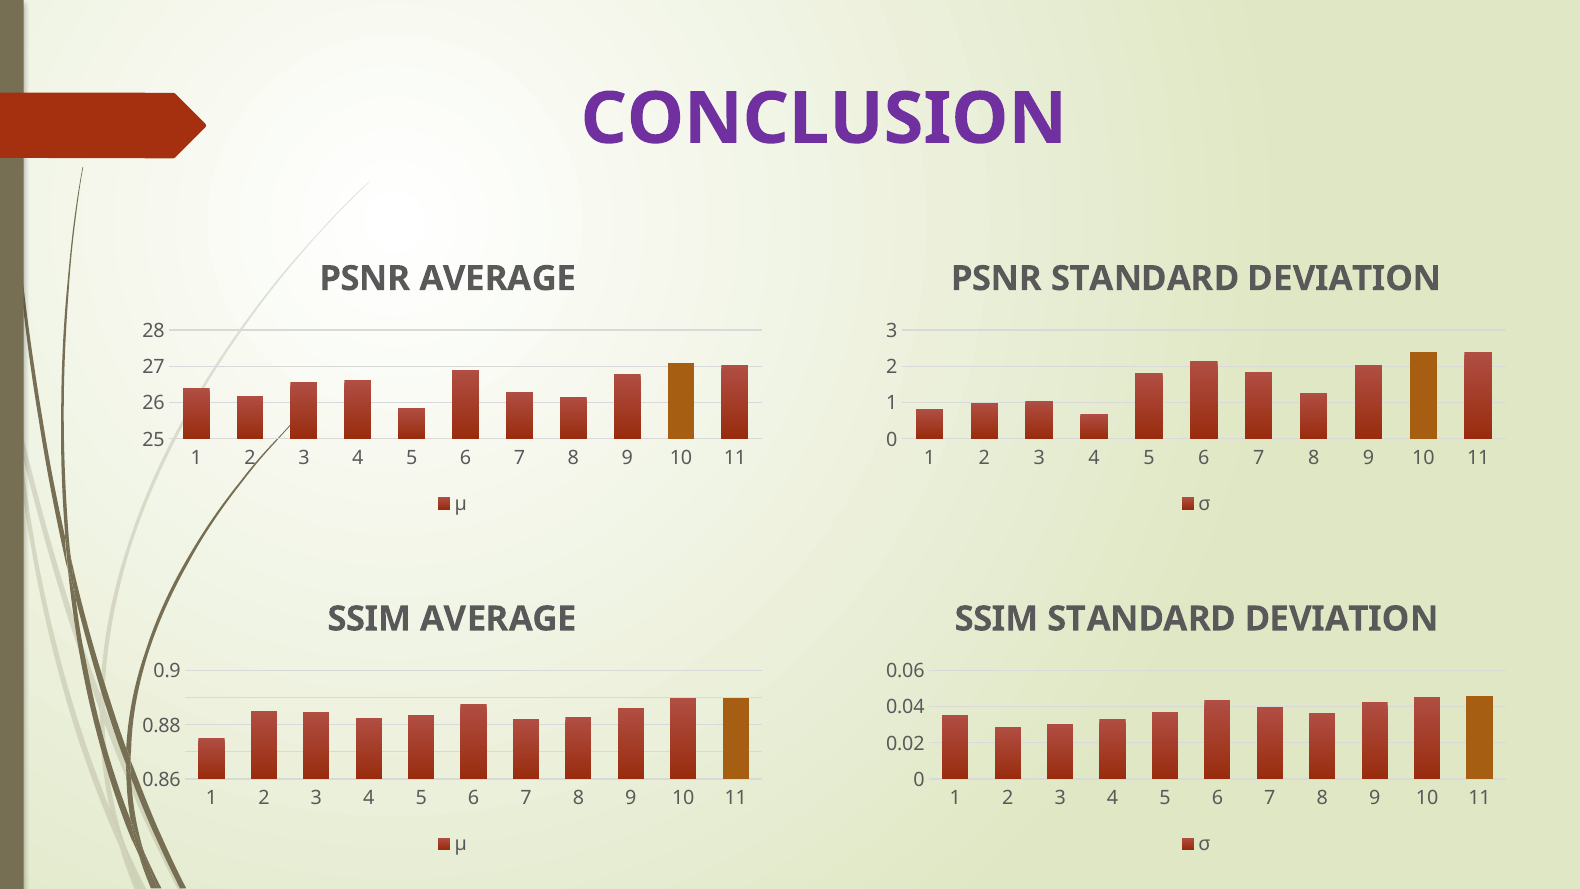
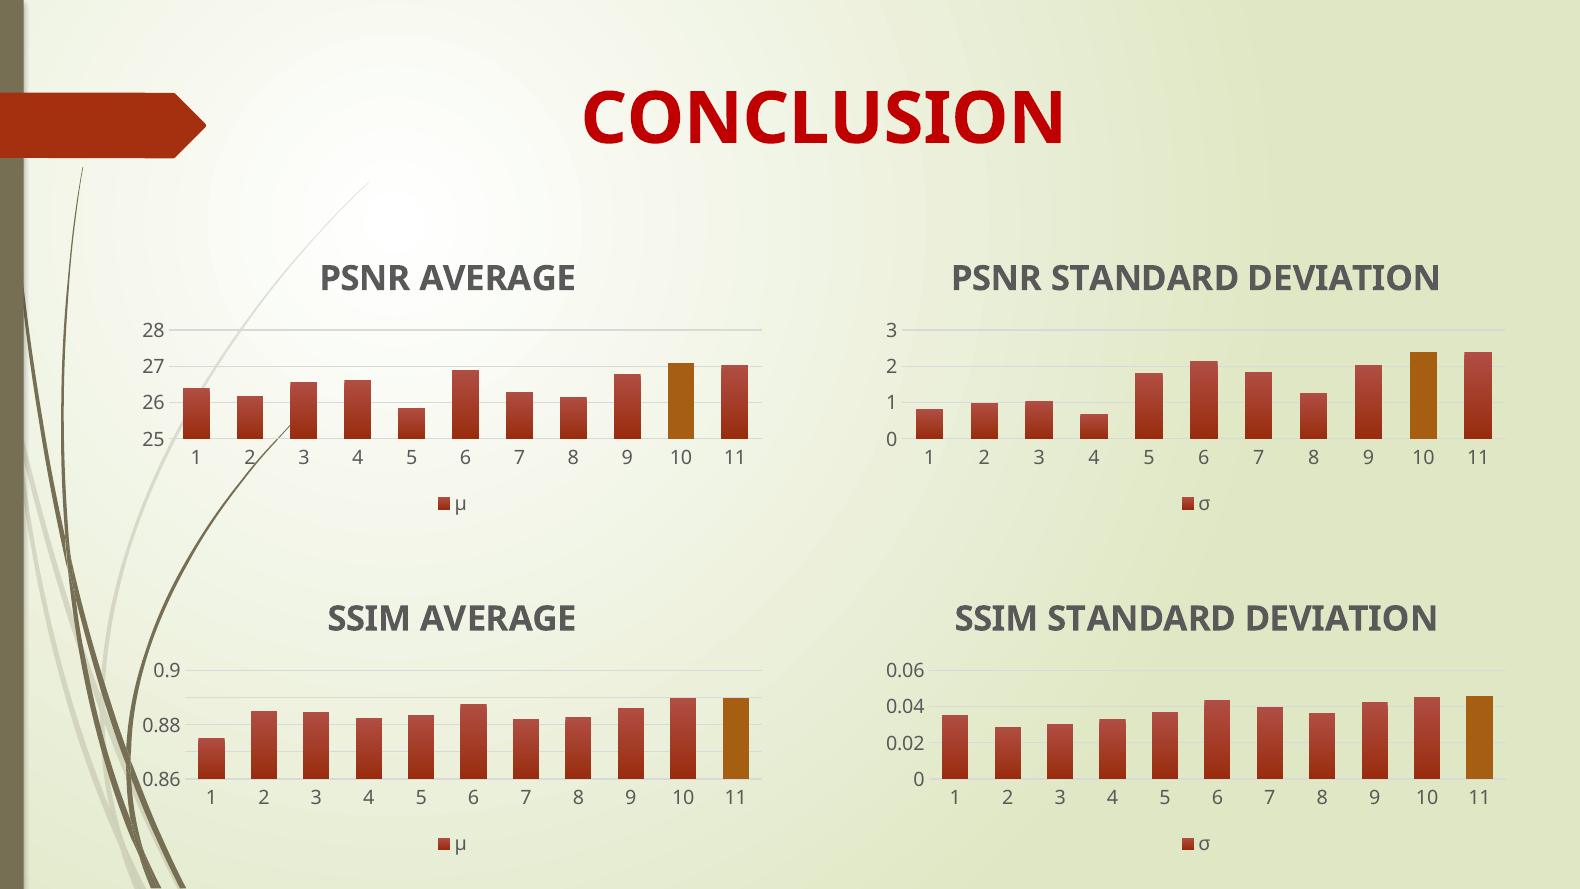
CONCLUSION colour: purple -> red (824, 119)
